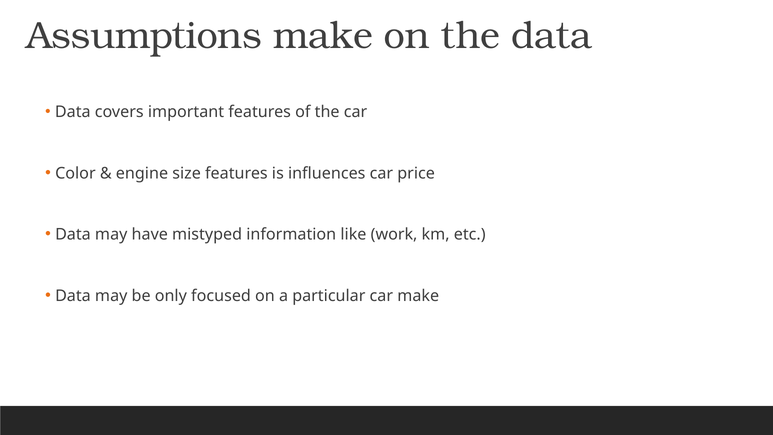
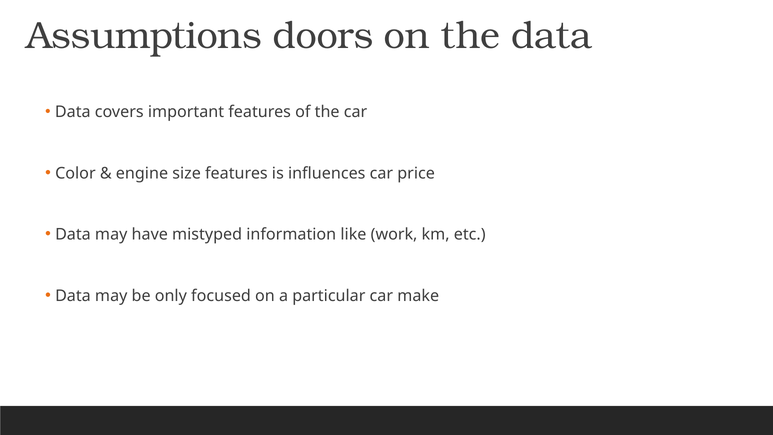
Assumptions make: make -> doors (323, 36)
